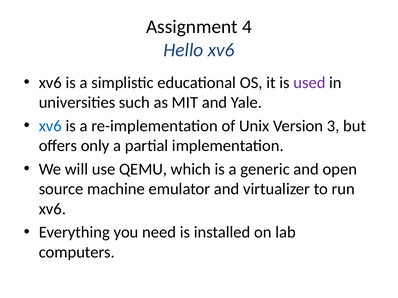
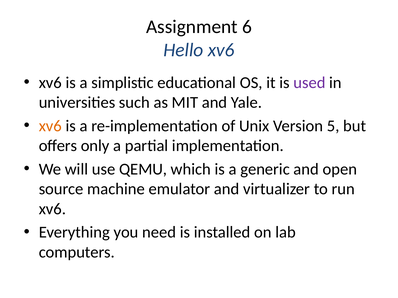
4: 4 -> 6 (247, 27)
xv6 colour: blue -> orange (50, 126)
3: 3 -> 5 (333, 126)
